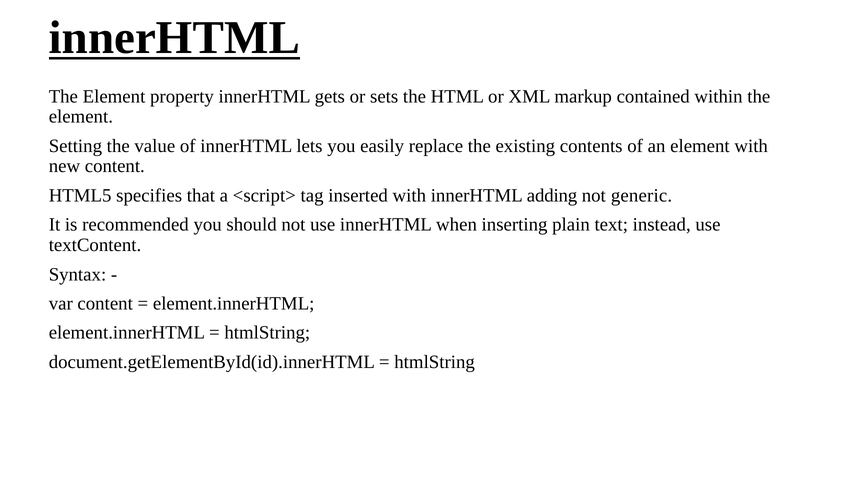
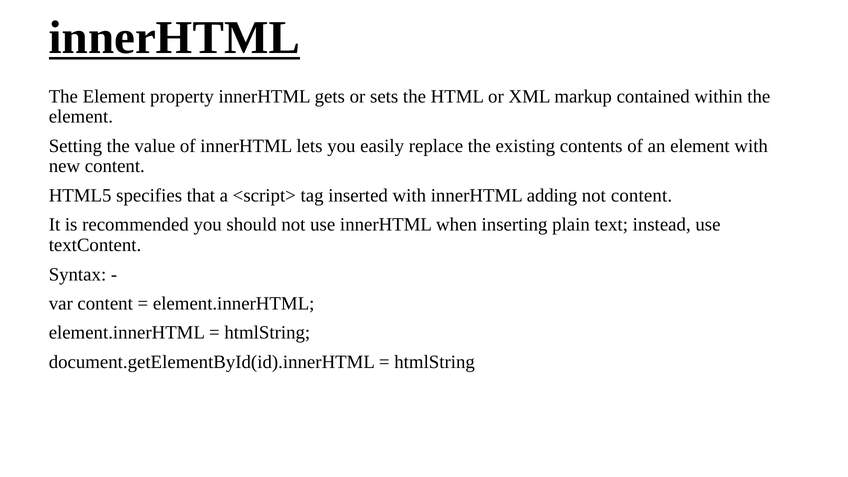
not generic: generic -> content (642, 196)
